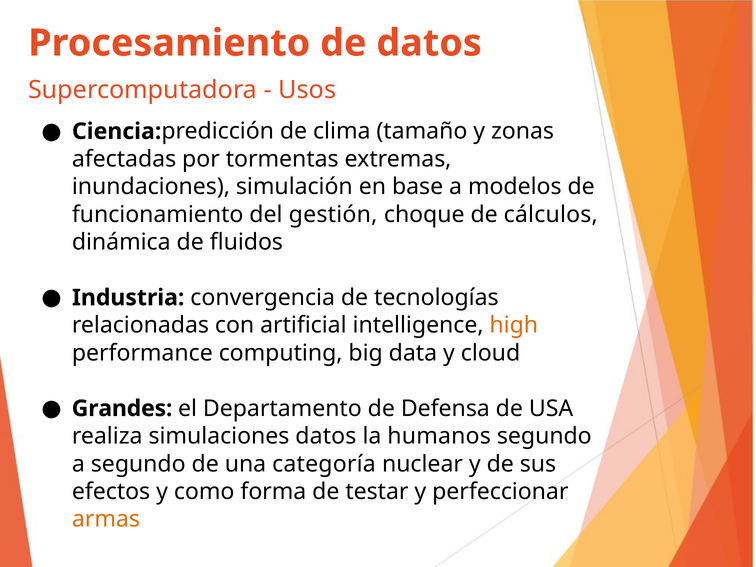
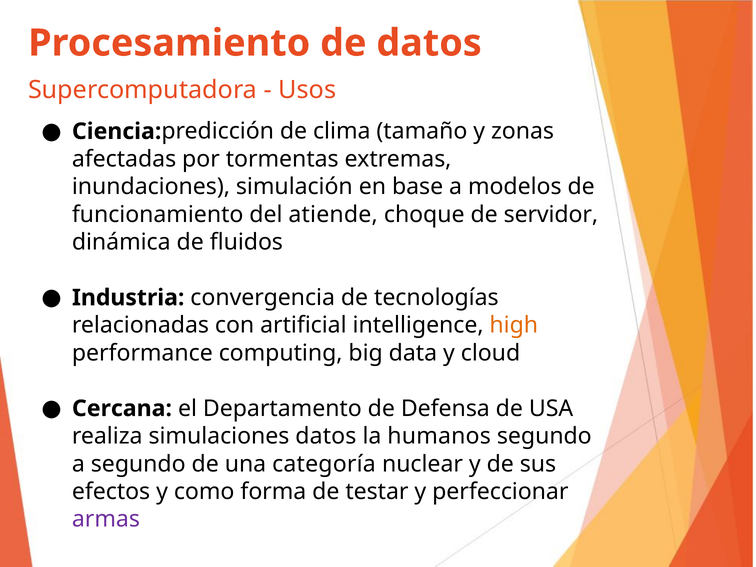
gestión: gestión -> atiende (333, 215)
cálculos: cálculos -> servidor (551, 215)
Grandes: Grandes -> Cercana (122, 408)
armas colour: orange -> purple (106, 519)
